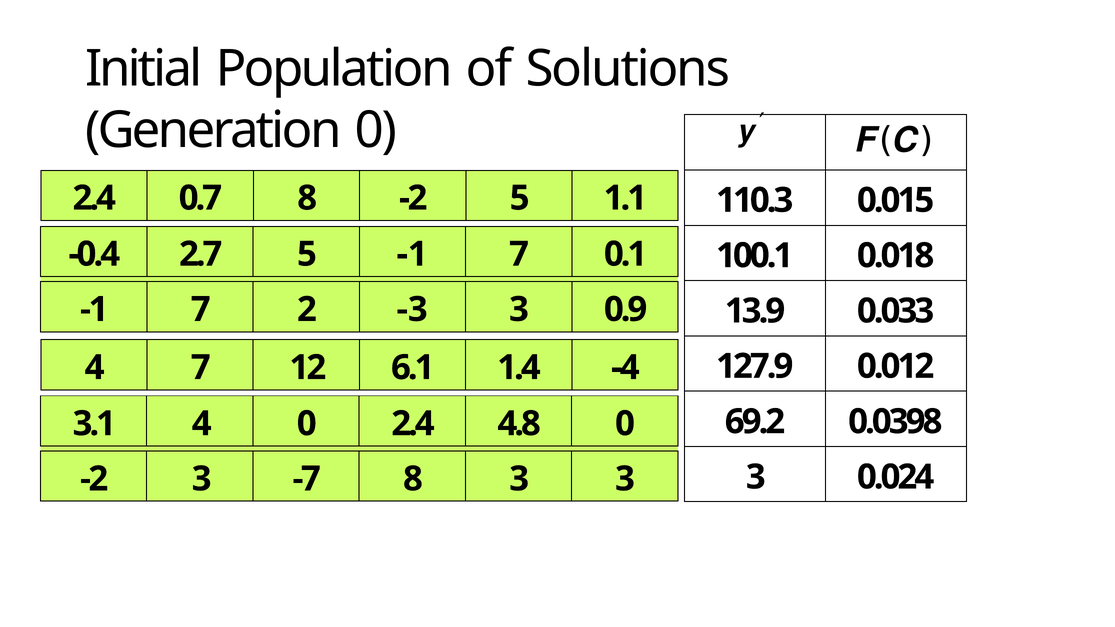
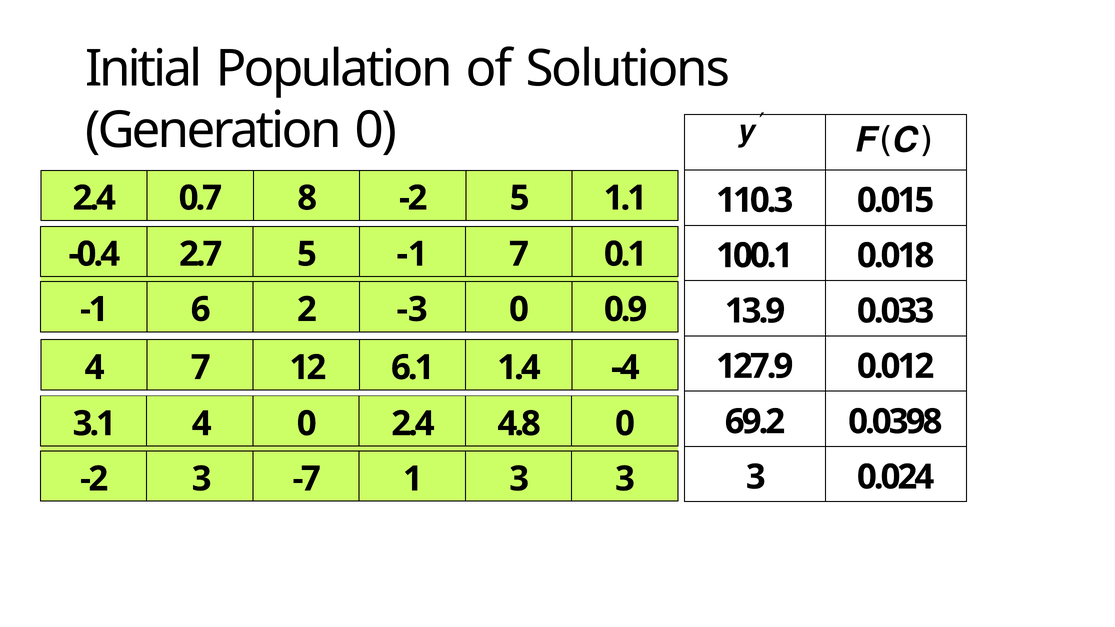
7: 7 -> 6 (201, 310)
-3 3: 3 -> 0 (519, 310)
-7 8: 8 -> 1 (413, 479)
